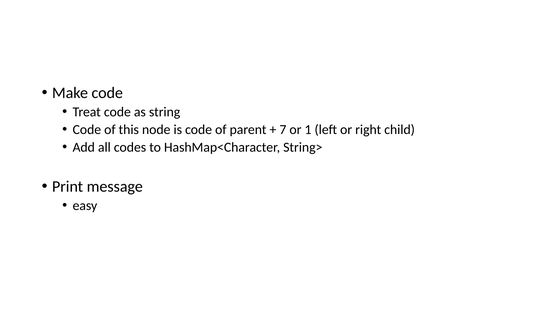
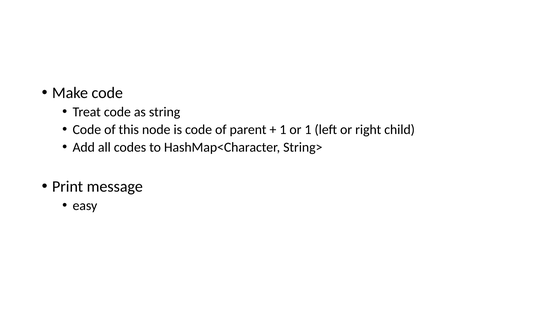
7: 7 -> 1 (283, 129)
